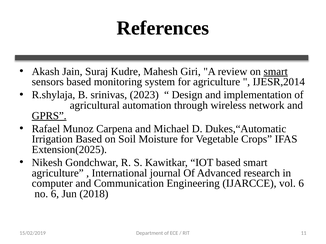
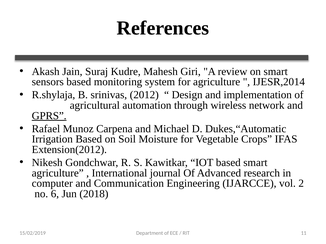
smart underline: present -> none (276, 72)
2023: 2023 -> 2012 (144, 95)
Extension(2025: Extension(2025 -> Extension(2012 (69, 150)
vol 6: 6 -> 2 (301, 184)
